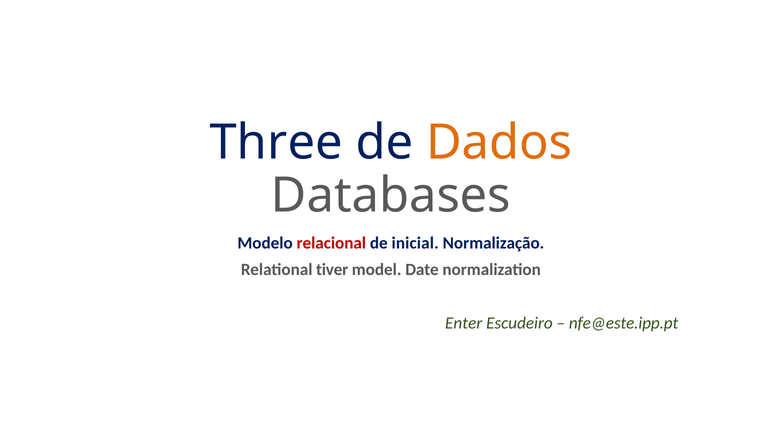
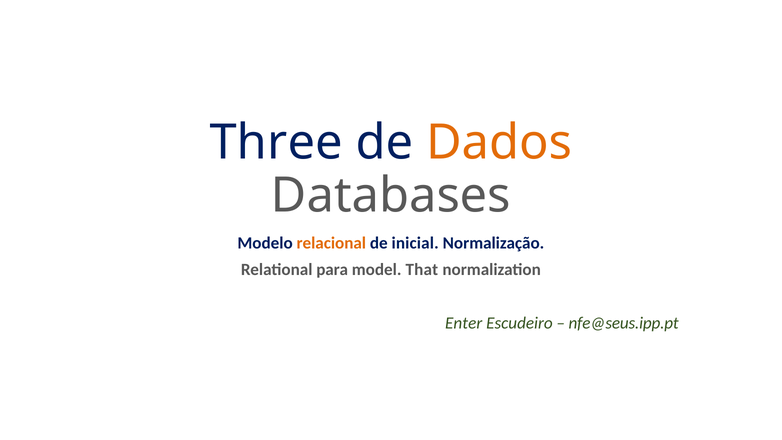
relacional colour: red -> orange (331, 243)
tiver: tiver -> para (332, 270)
Date: Date -> That (422, 270)
nfe@este.ipp.pt: nfe@este.ipp.pt -> nfe@seus.ipp.pt (624, 323)
